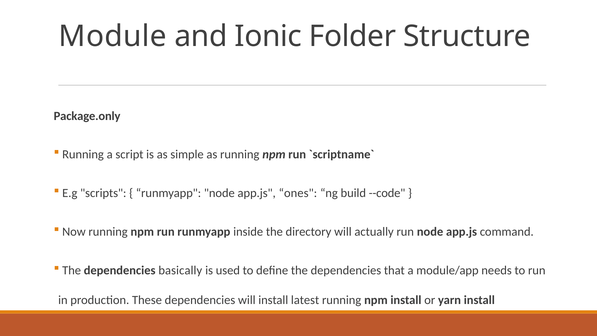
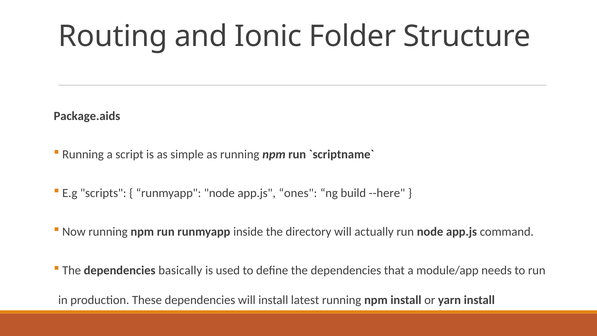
Module: Module -> Routing (113, 36)
Package.only: Package.only -> Package.aids (87, 116)
--code: --code -> --here (387, 193)
